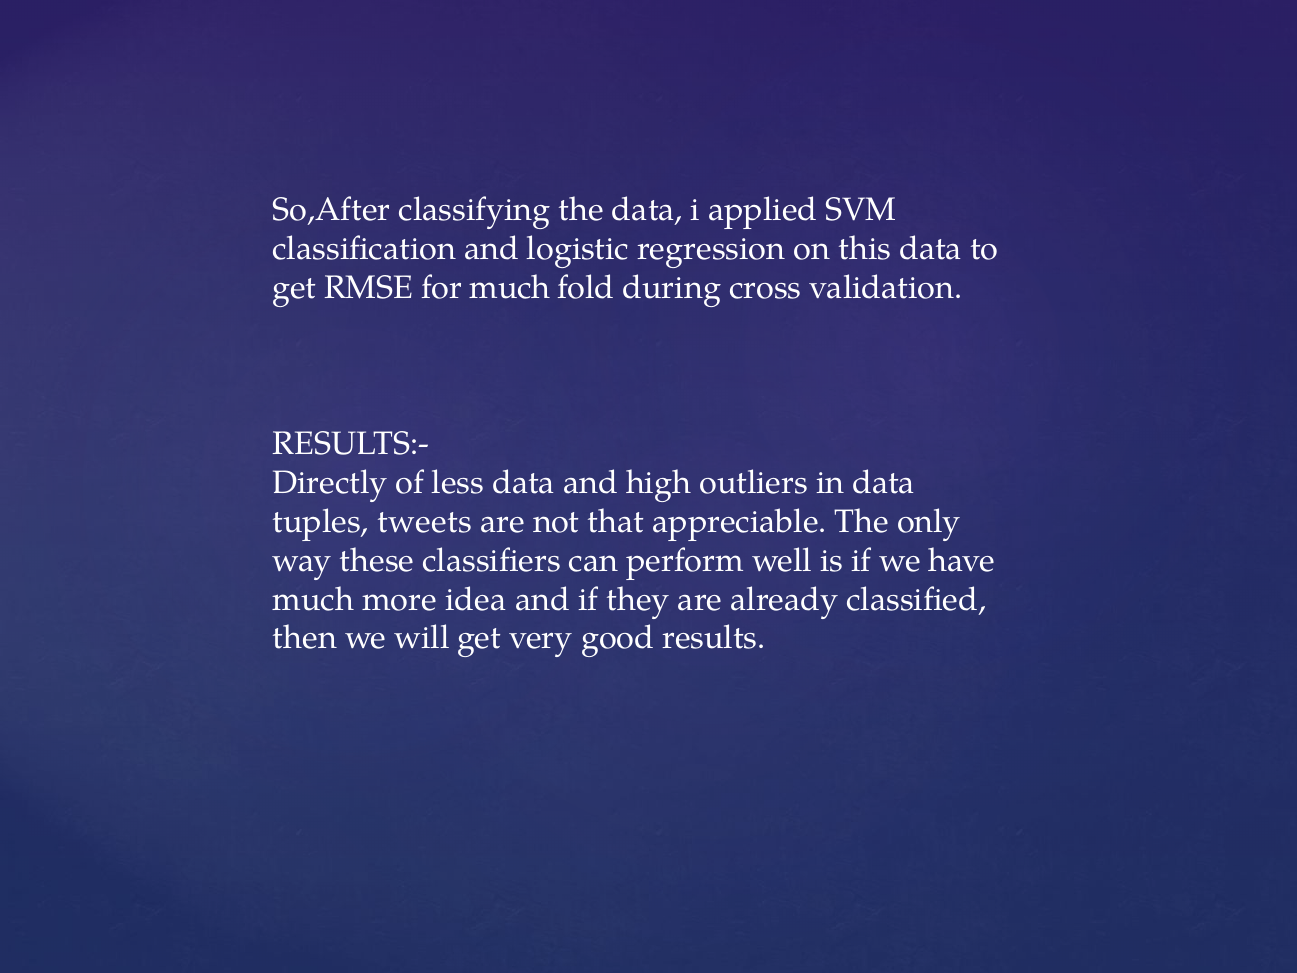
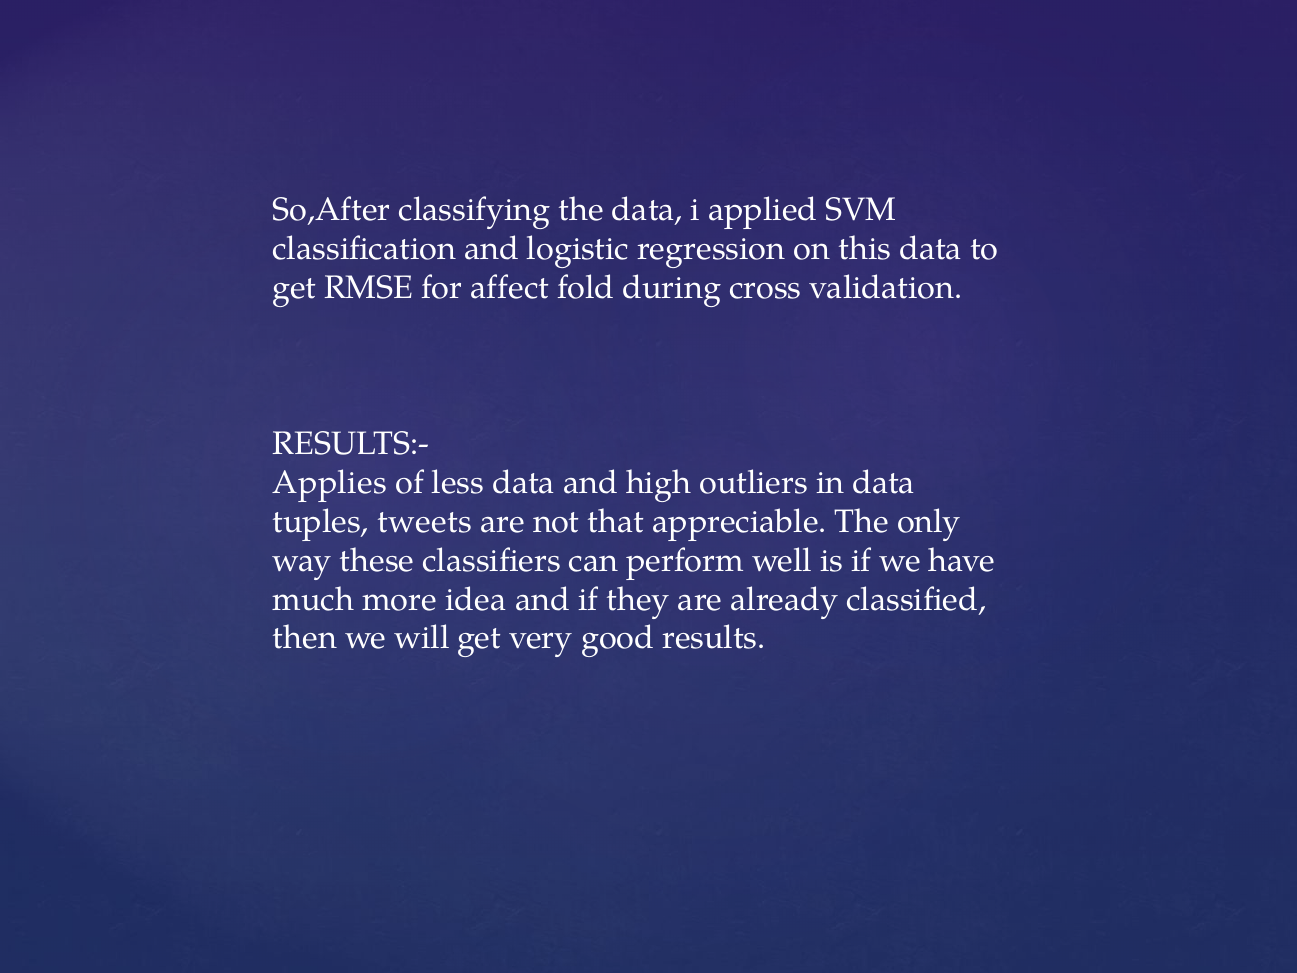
for much: much -> affect (510, 288)
Directly: Directly -> Applies (330, 482)
